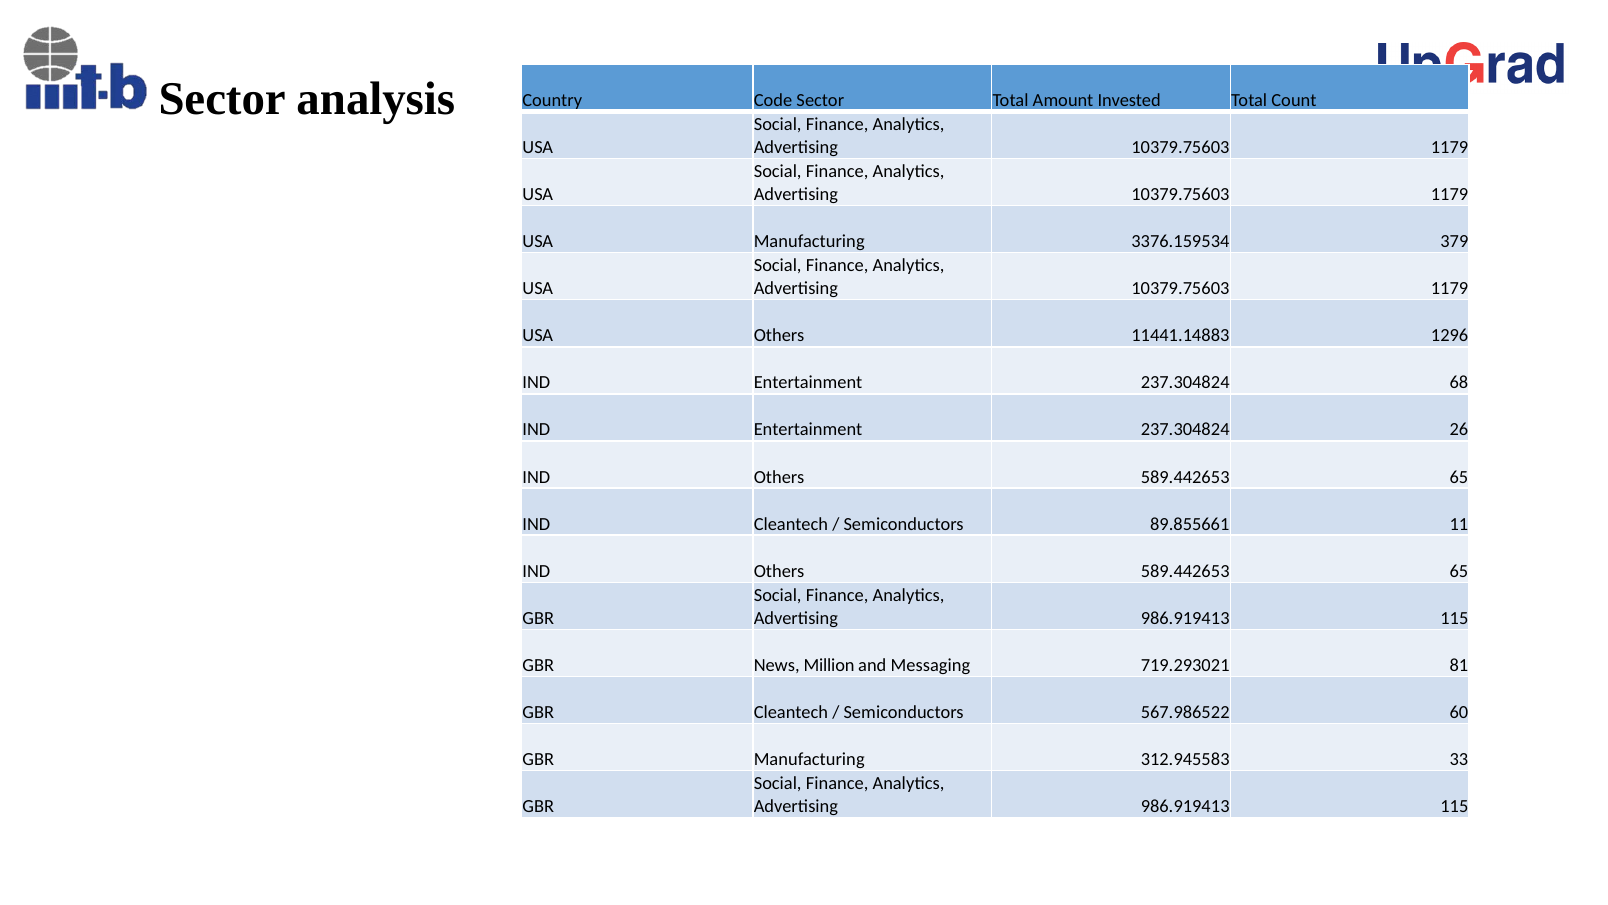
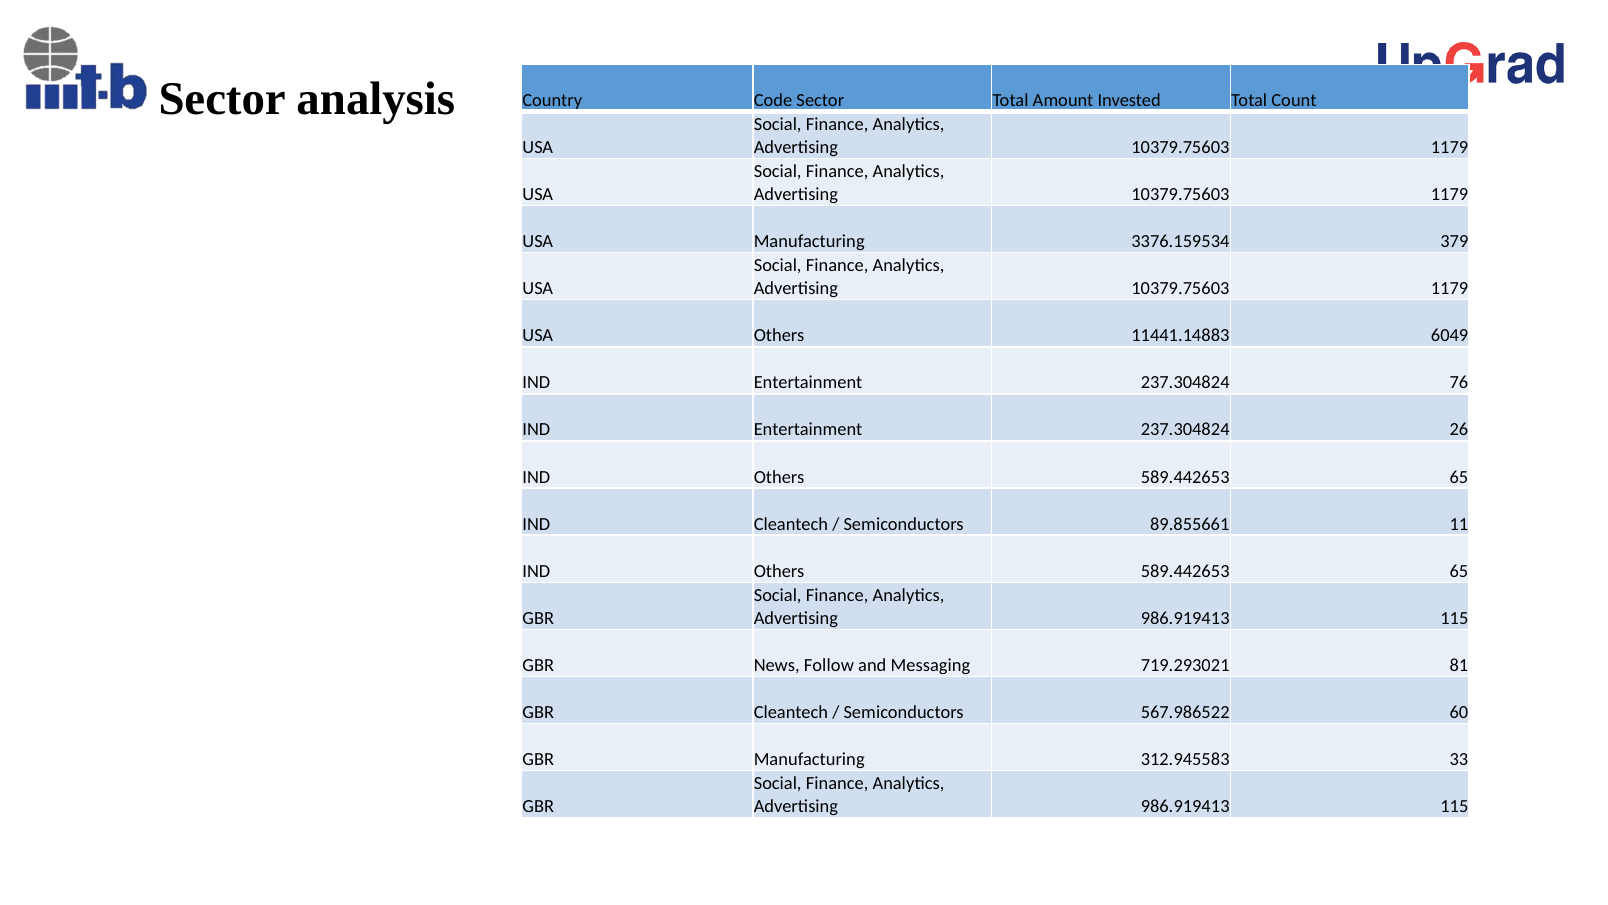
1296: 1296 -> 6049 (1450, 336)
68: 68 -> 76 (1459, 383)
Million: Million -> Follow (829, 665)
